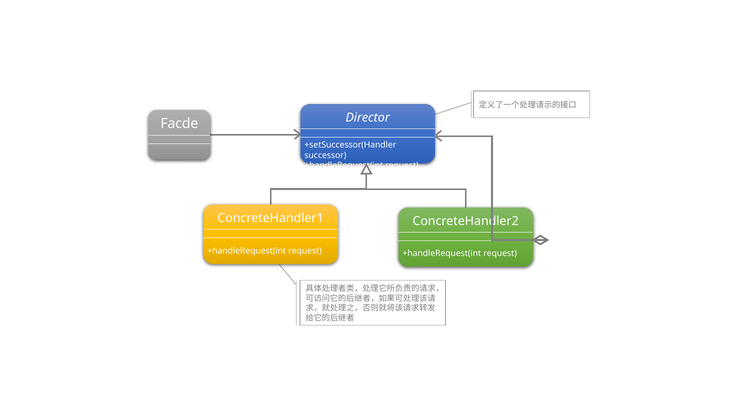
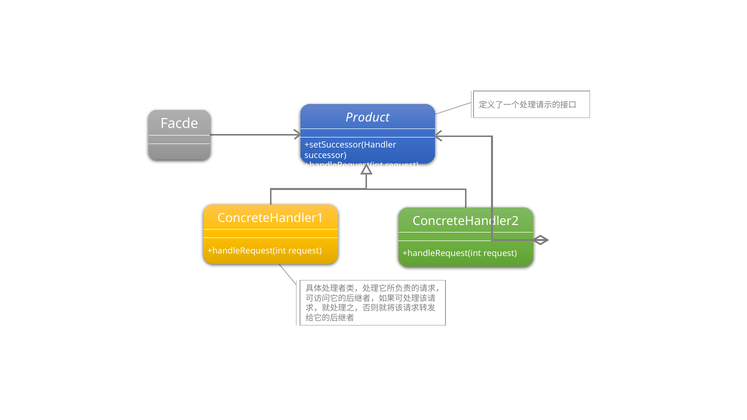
Director: Director -> Product (368, 118)
